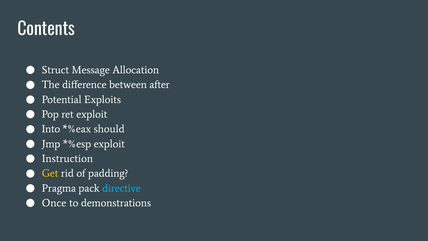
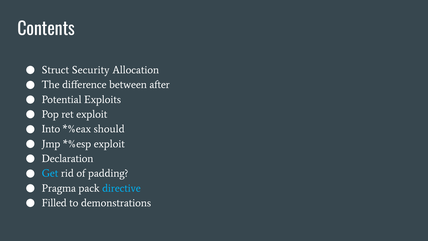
Message: Message -> Security (91, 70)
Instruction: Instruction -> Declaration (68, 159)
Get colour: yellow -> light blue (50, 173)
Once: Once -> Filled (54, 203)
